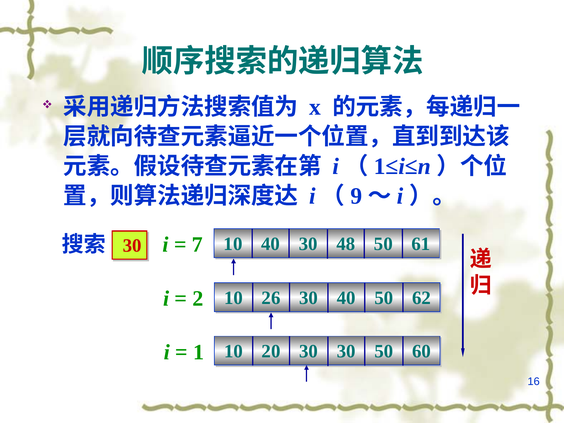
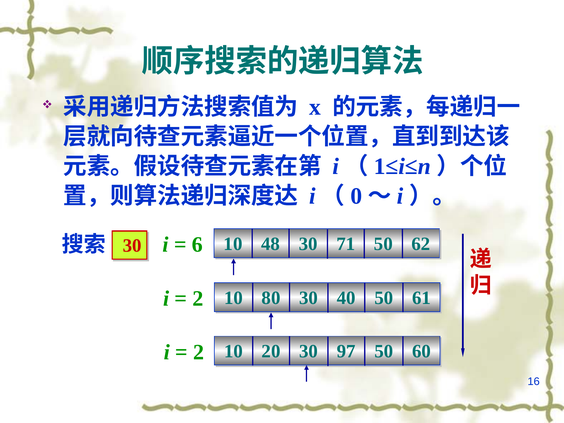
9: 9 -> 0 (356, 196)
7: 7 -> 6 (197, 245)
10 40: 40 -> 48 (271, 244)
48: 48 -> 71 (346, 244)
61: 61 -> 62 (421, 244)
26: 26 -> 80 (271, 298)
62: 62 -> 61 (421, 298)
1: 1 -> 2 (199, 352)
30 30: 30 -> 97 (346, 351)
